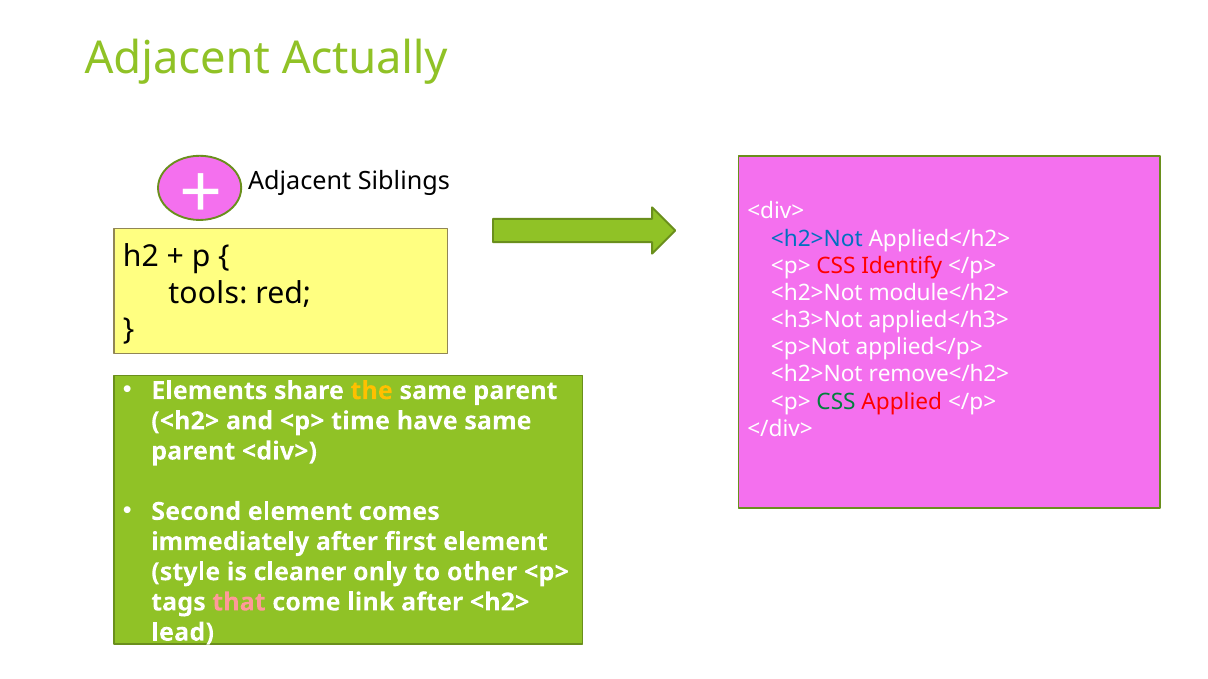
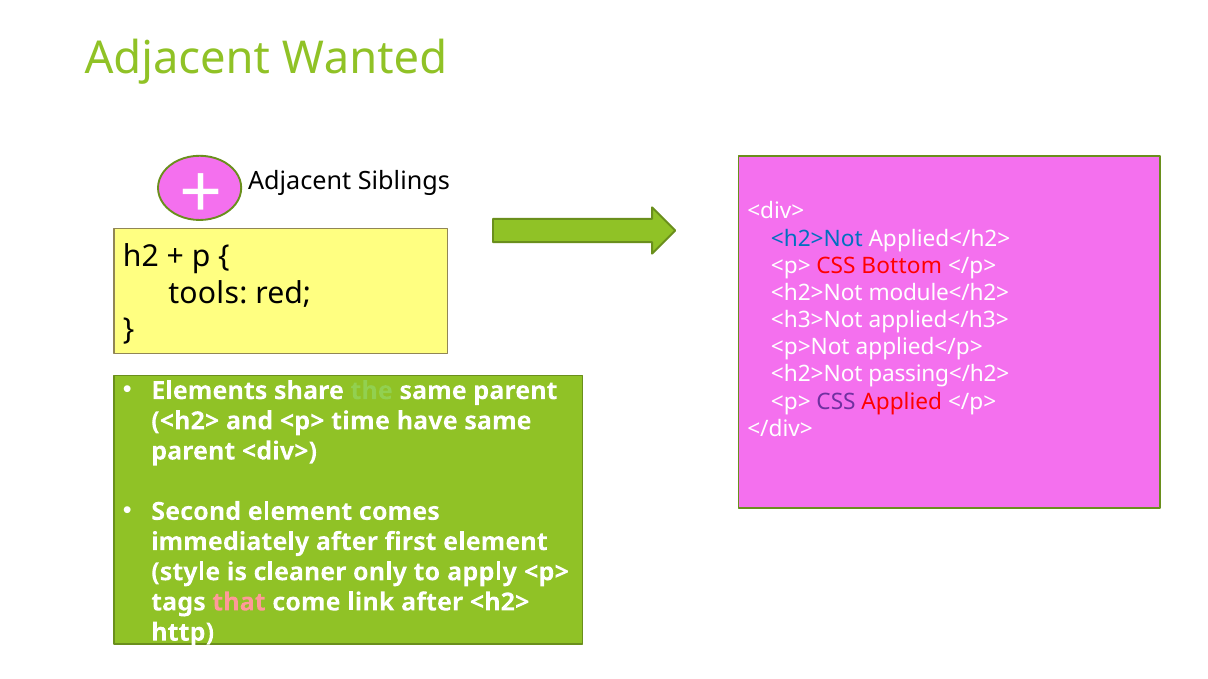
Actually: Actually -> Wanted (364, 59)
Identify: Identify -> Bottom (902, 266)
remove</h2>: remove</h2> -> passing</h2> (939, 375)
the colour: yellow -> light green (372, 391)
CSS colour: green -> purple (836, 402)
other: other -> apply (482, 572)
lead: lead -> http (183, 633)
